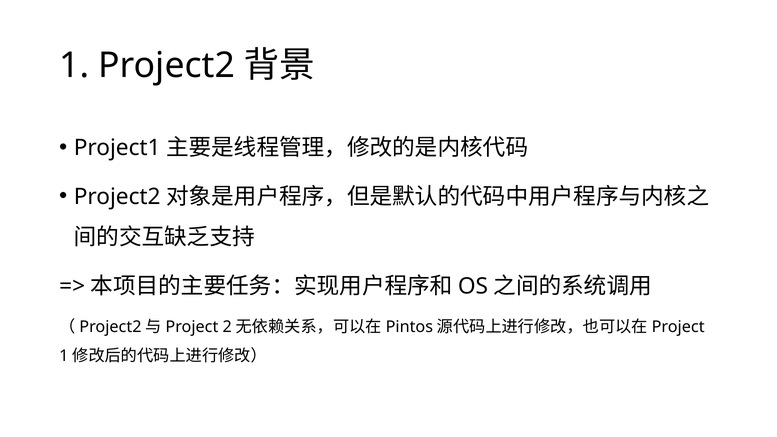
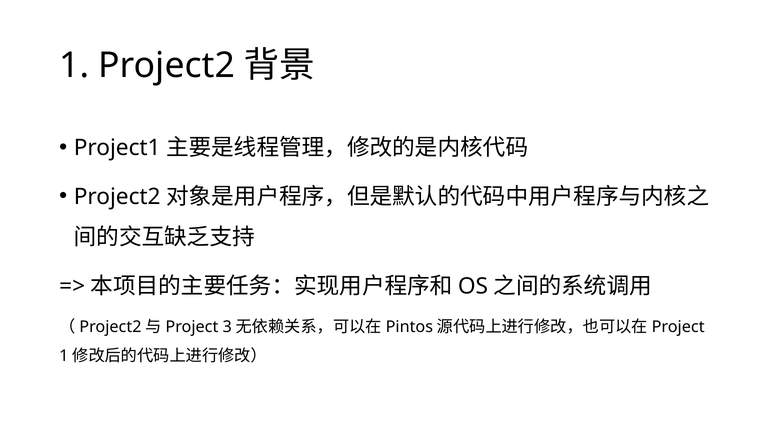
2: 2 -> 3 (227, 327)
